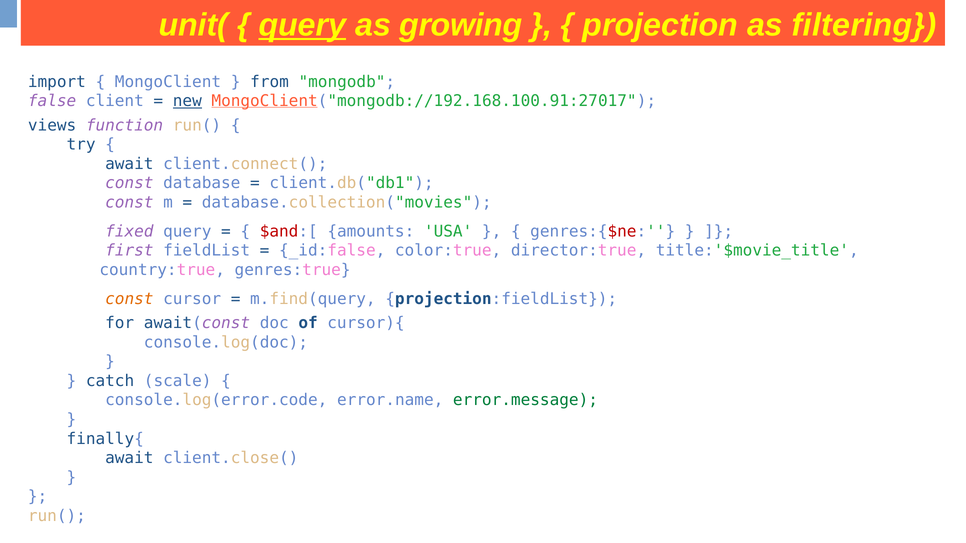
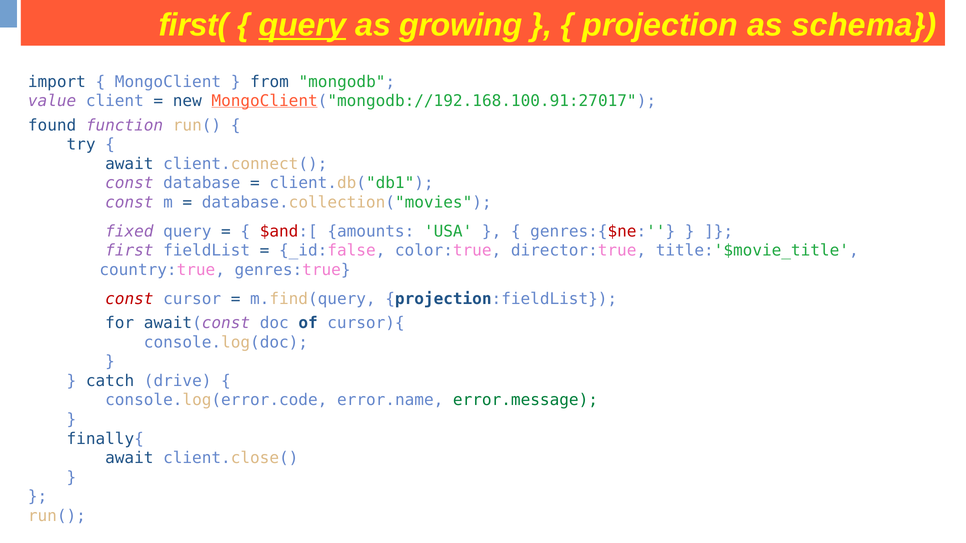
unit(: unit( -> first( (194, 25)
filtering: filtering -> schema (864, 25)
false: false -> value (52, 101)
new underline: present -> none (187, 101)
views: views -> found (52, 125)
const colour: orange -> red (129, 299)
scale: scale -> drive (178, 381)
